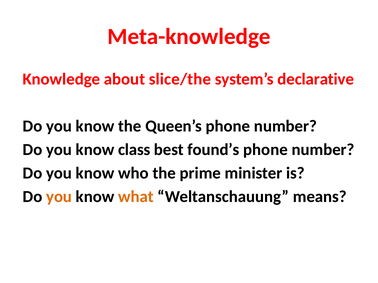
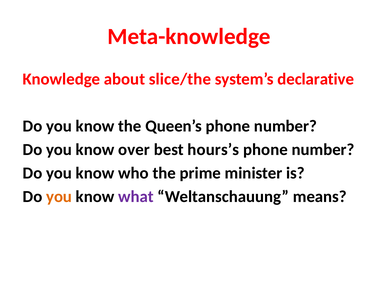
class: class -> over (134, 150)
found’s: found’s -> hours’s (213, 150)
what colour: orange -> purple (136, 197)
